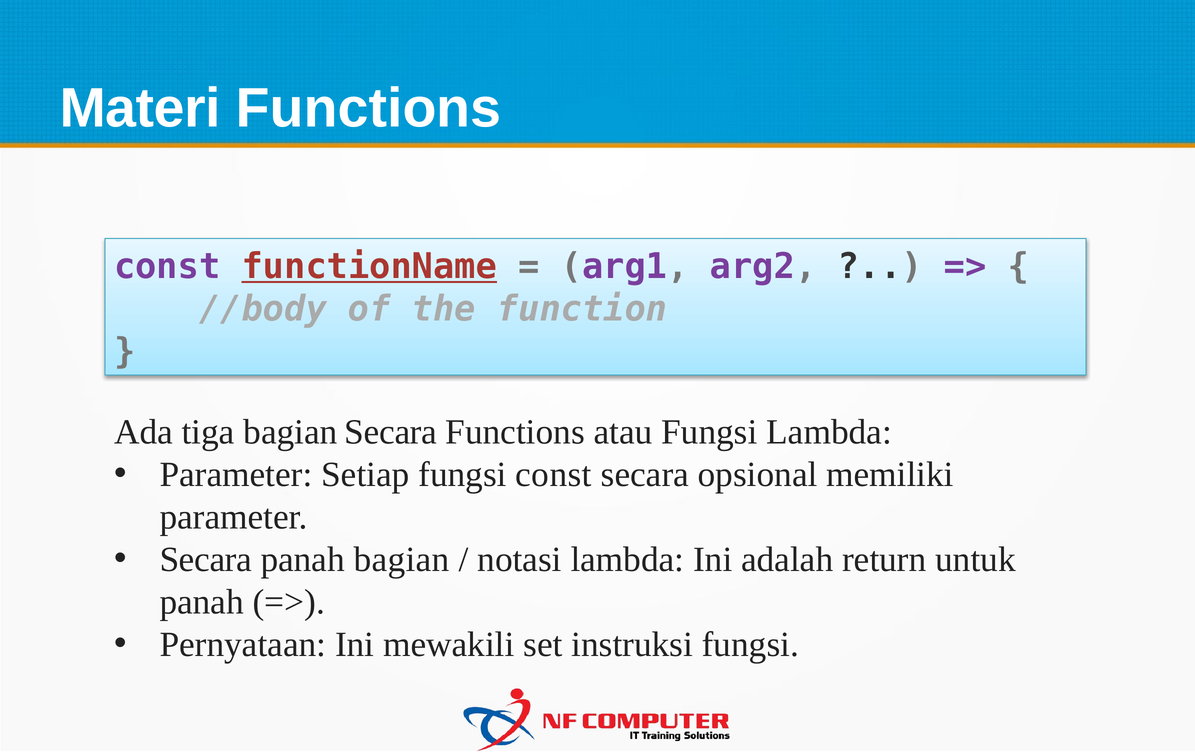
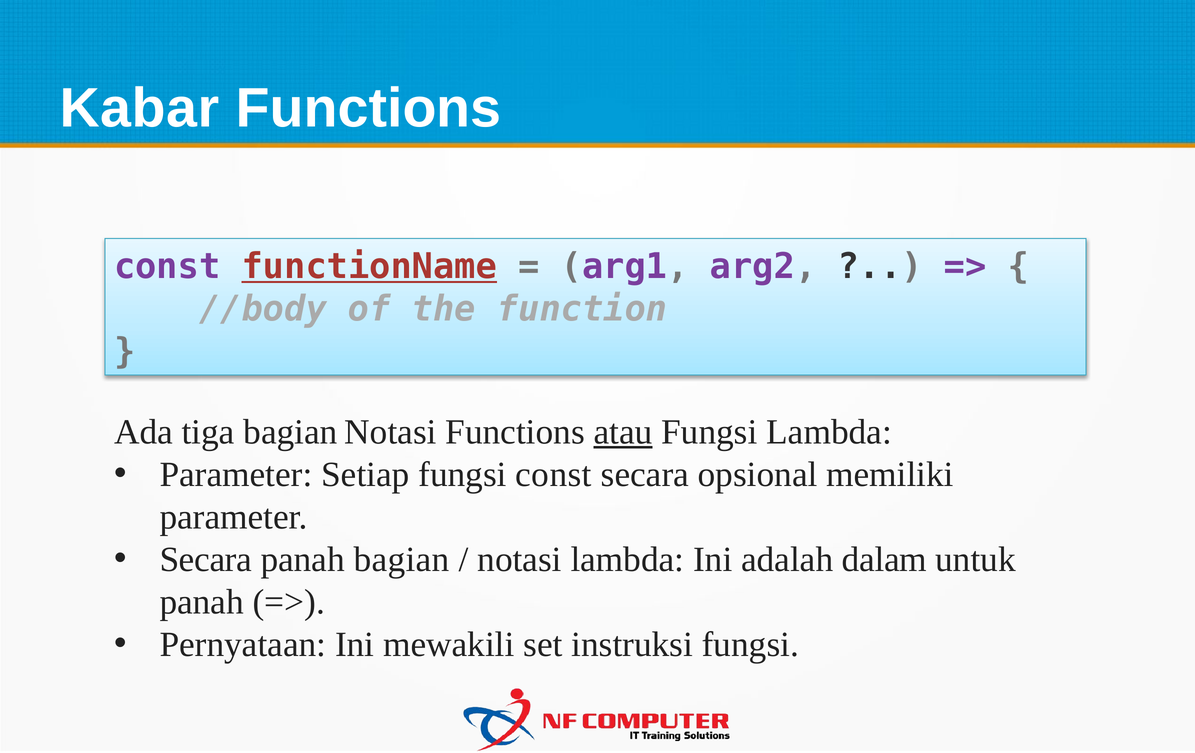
Materi: Materi -> Kabar (140, 108)
bagian Secara: Secara -> Notasi (391, 432)
atau underline: none -> present (623, 432)
return: return -> dalam (884, 560)
